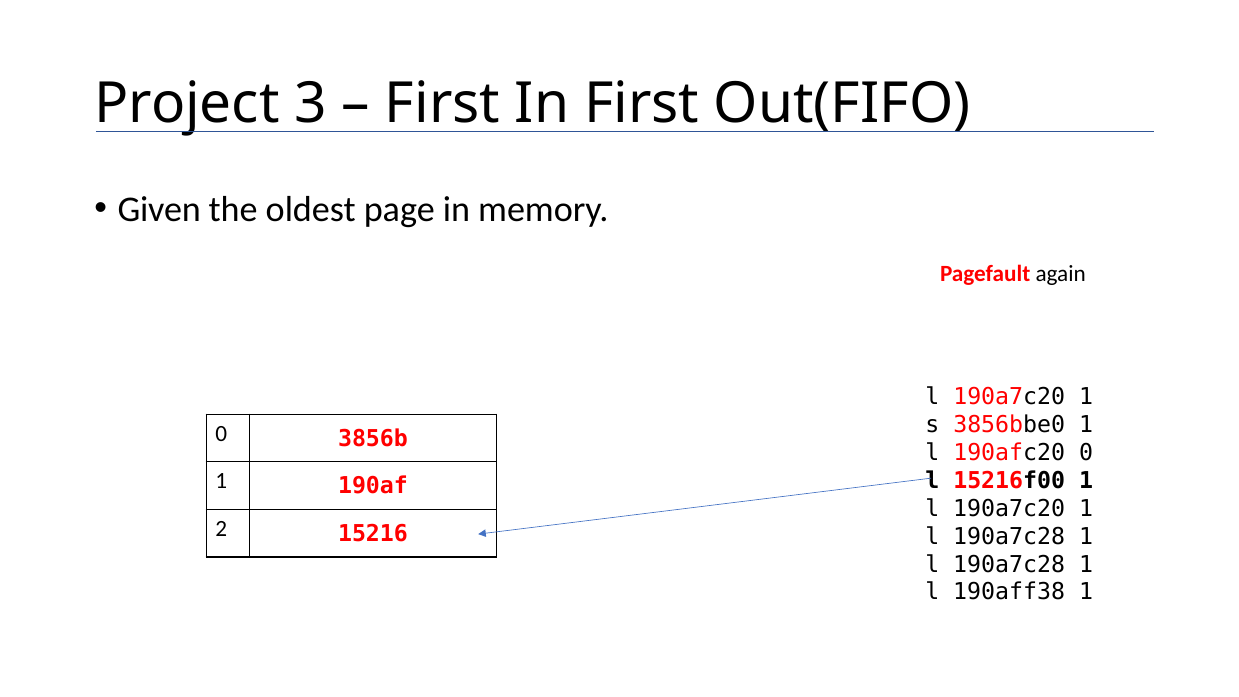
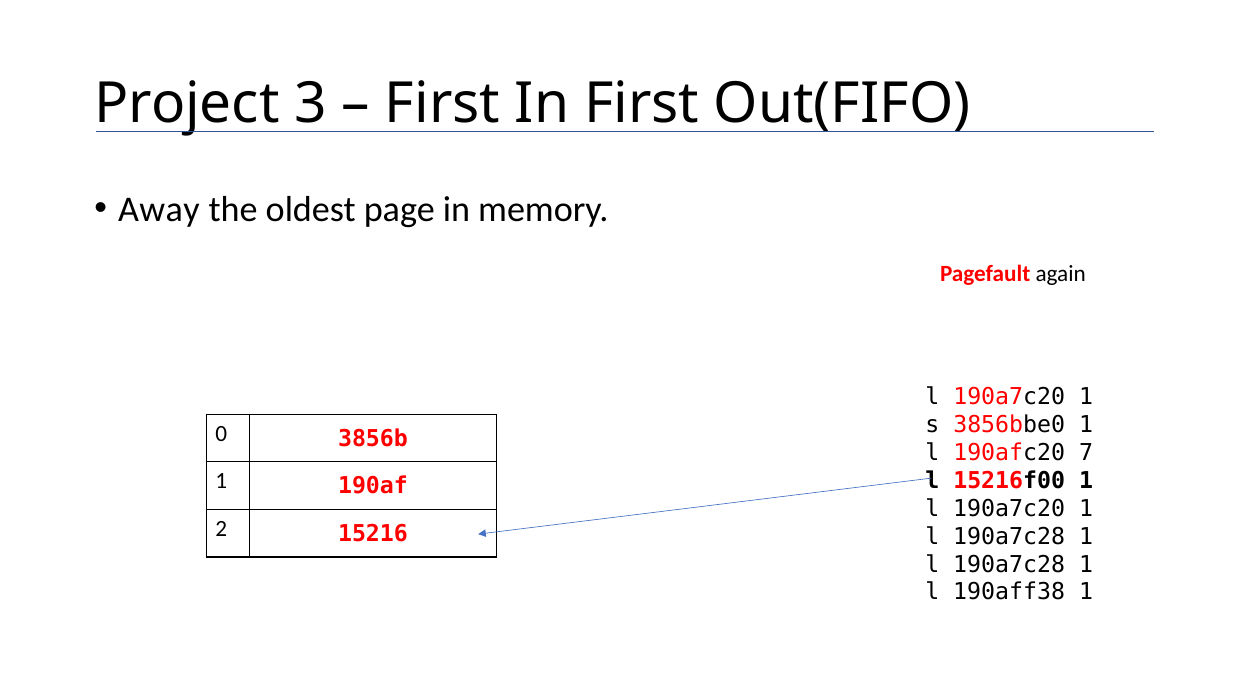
Given: Given -> Away (159, 209)
190afc20 0: 0 -> 7 (1086, 453)
